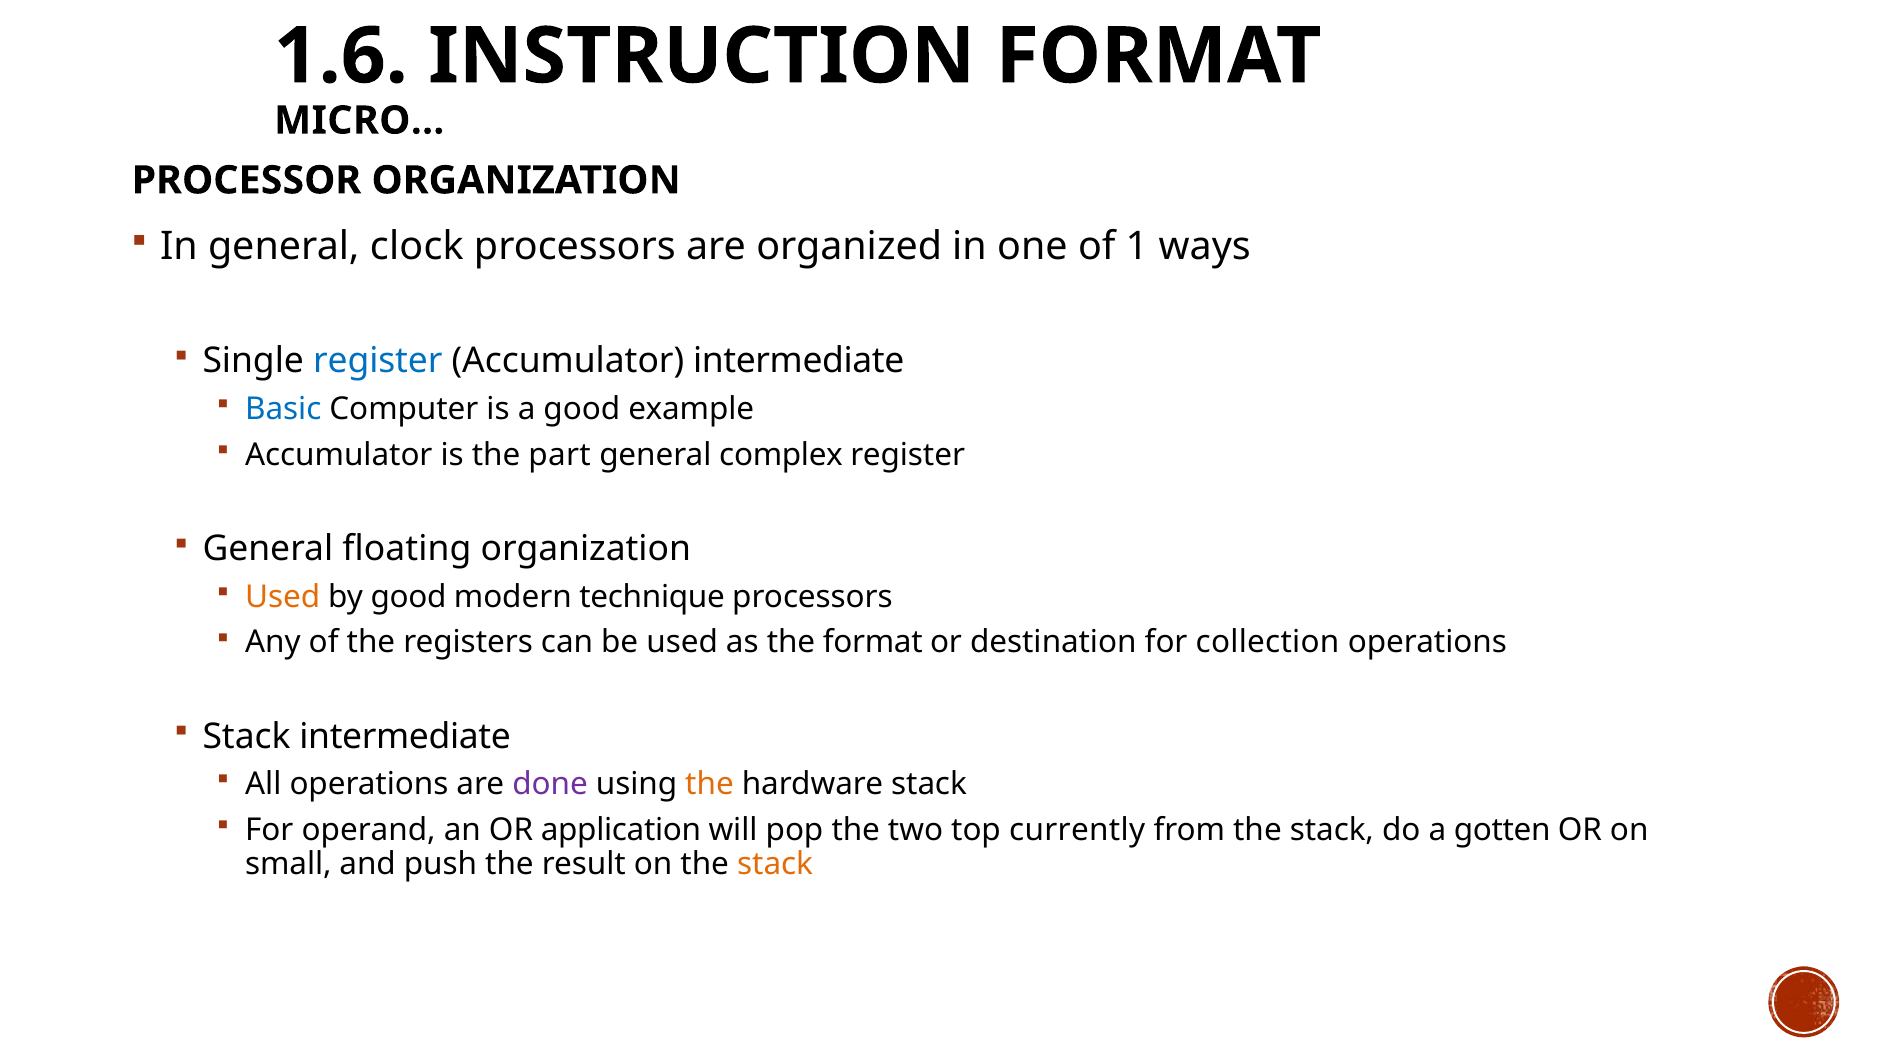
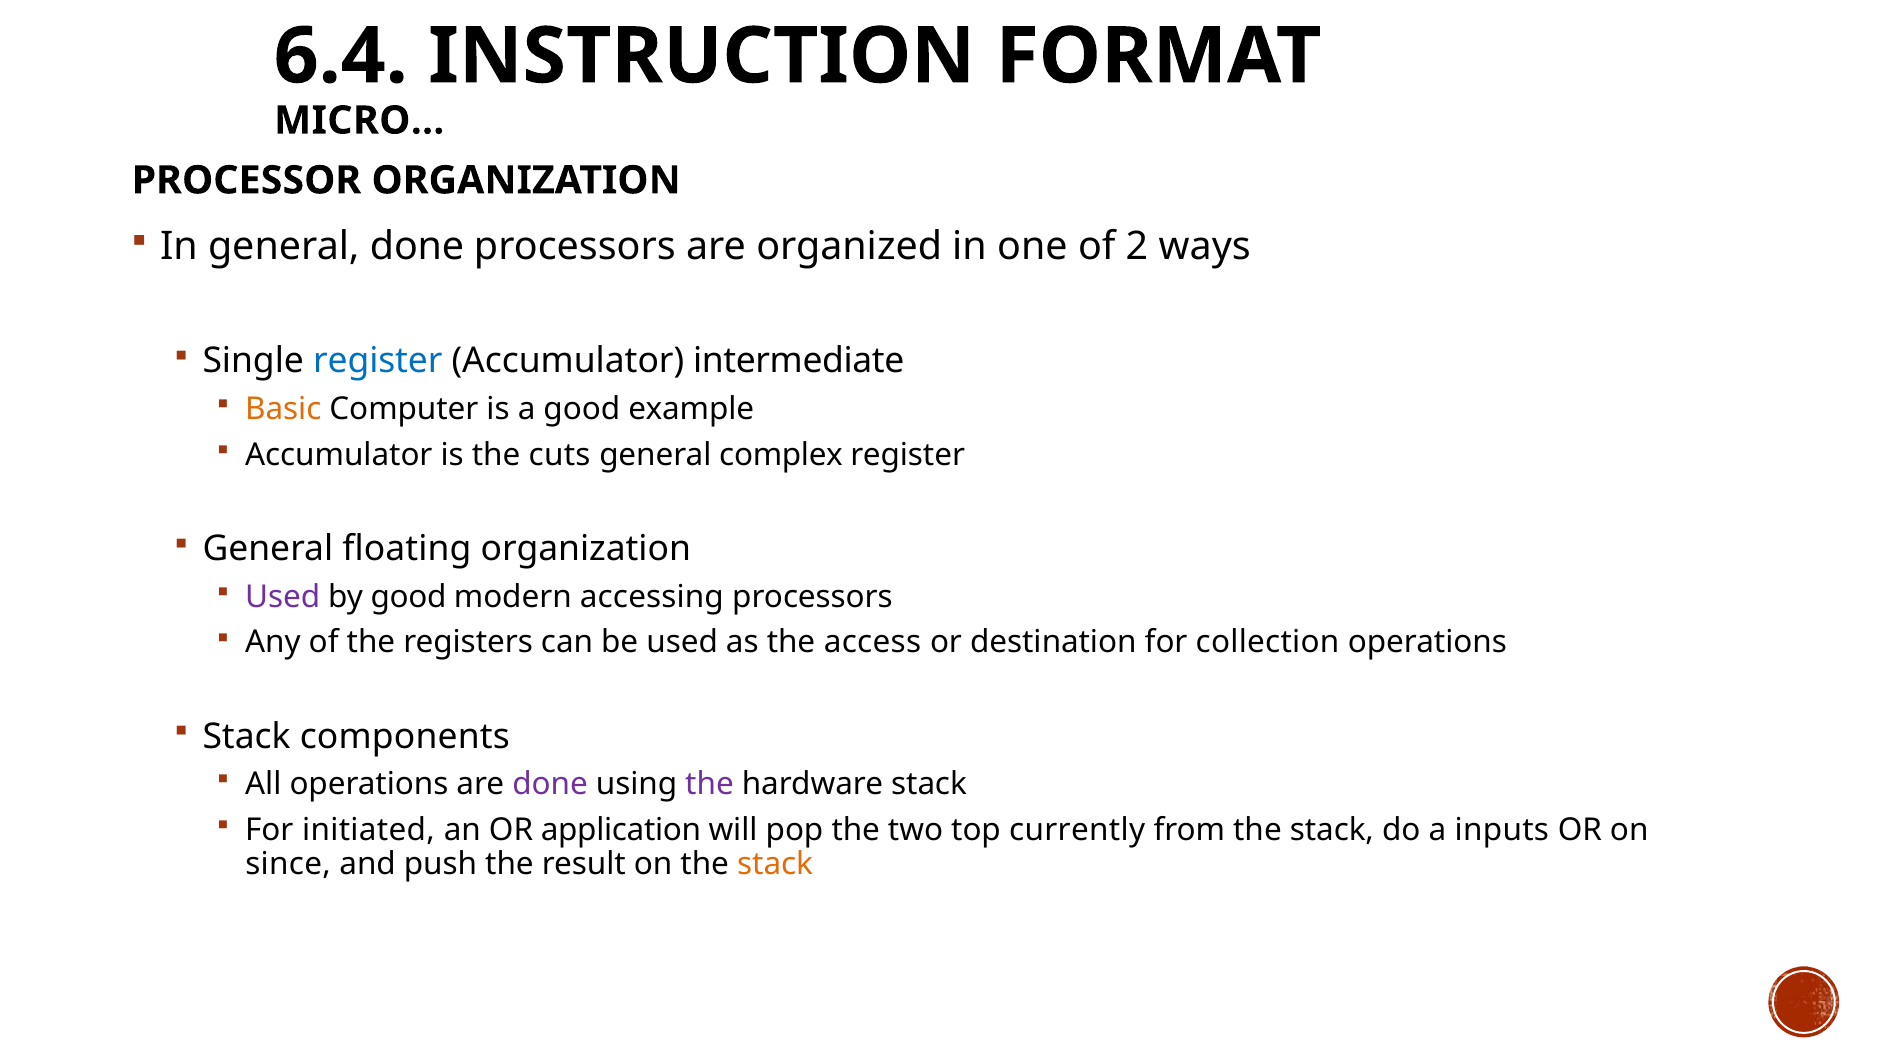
1.6: 1.6 -> 6.4 (341, 56)
general clock: clock -> done (417, 247)
1: 1 -> 2 (1137, 247)
Basic colour: blue -> orange (283, 409)
part: part -> cuts (560, 455)
Used colour: orange -> purple (283, 597)
technique: technique -> accessing (652, 597)
the format: format -> access (872, 642)
Stack intermediate: intermediate -> components (405, 736)
the colour: orange -> purple (710, 784)
operand: operand -> initiated (368, 830)
gotten: gotten -> inputs (1502, 830)
small: small -> since (288, 864)
